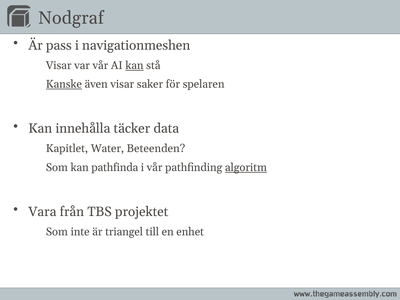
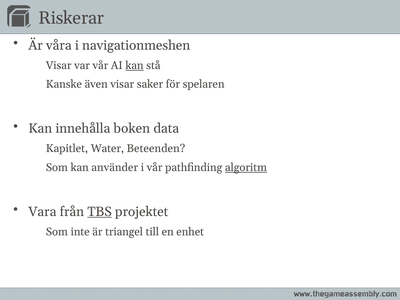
Nodgraf: Nodgraf -> Riskerar (71, 18)
pass: pass -> våra (59, 45)
Kanske underline: present -> none (64, 84)
täcker: täcker -> boken (132, 128)
pathfinda: pathfinda -> använder (115, 167)
TBS underline: none -> present (100, 212)
